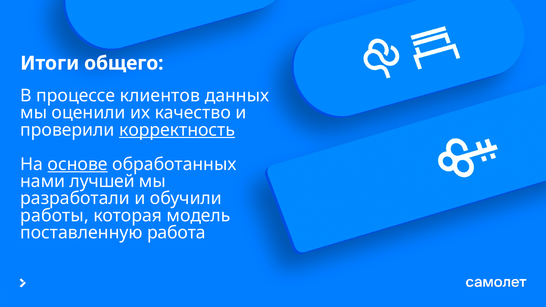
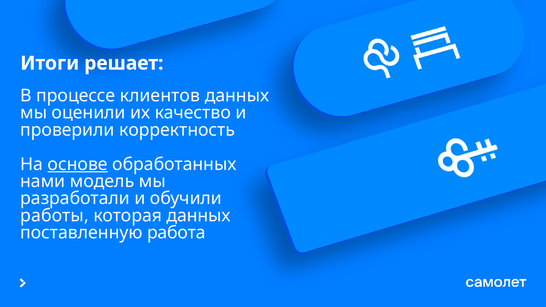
общего: общего -> решает (124, 63)
корректность underline: present -> none (177, 130)
лучшей: лучшей -> модель (102, 181)
которая модель: модель -> данных (198, 216)
